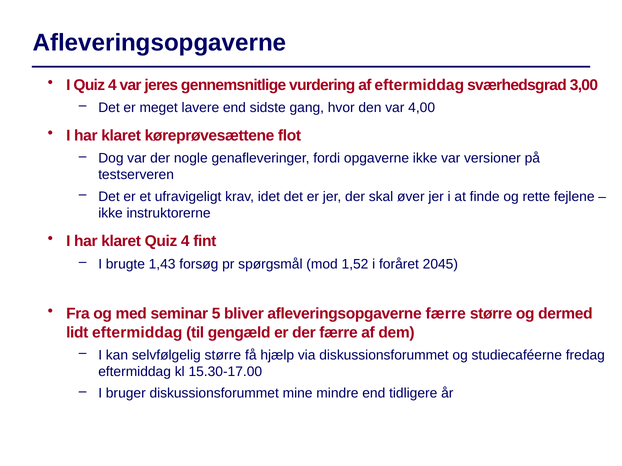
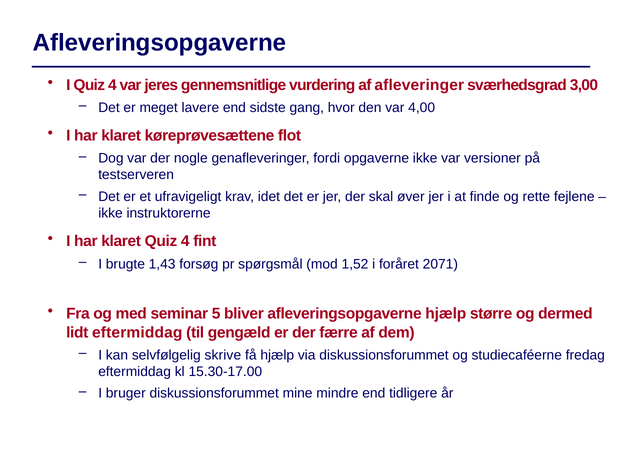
af eftermiddag: eftermiddag -> afleveringer (419, 85)
2045: 2045 -> 2071 (440, 264)
afleveringsopgaverne færre: færre -> hjælp (446, 314)
selvfølgelig større: større -> skrive (223, 355)
